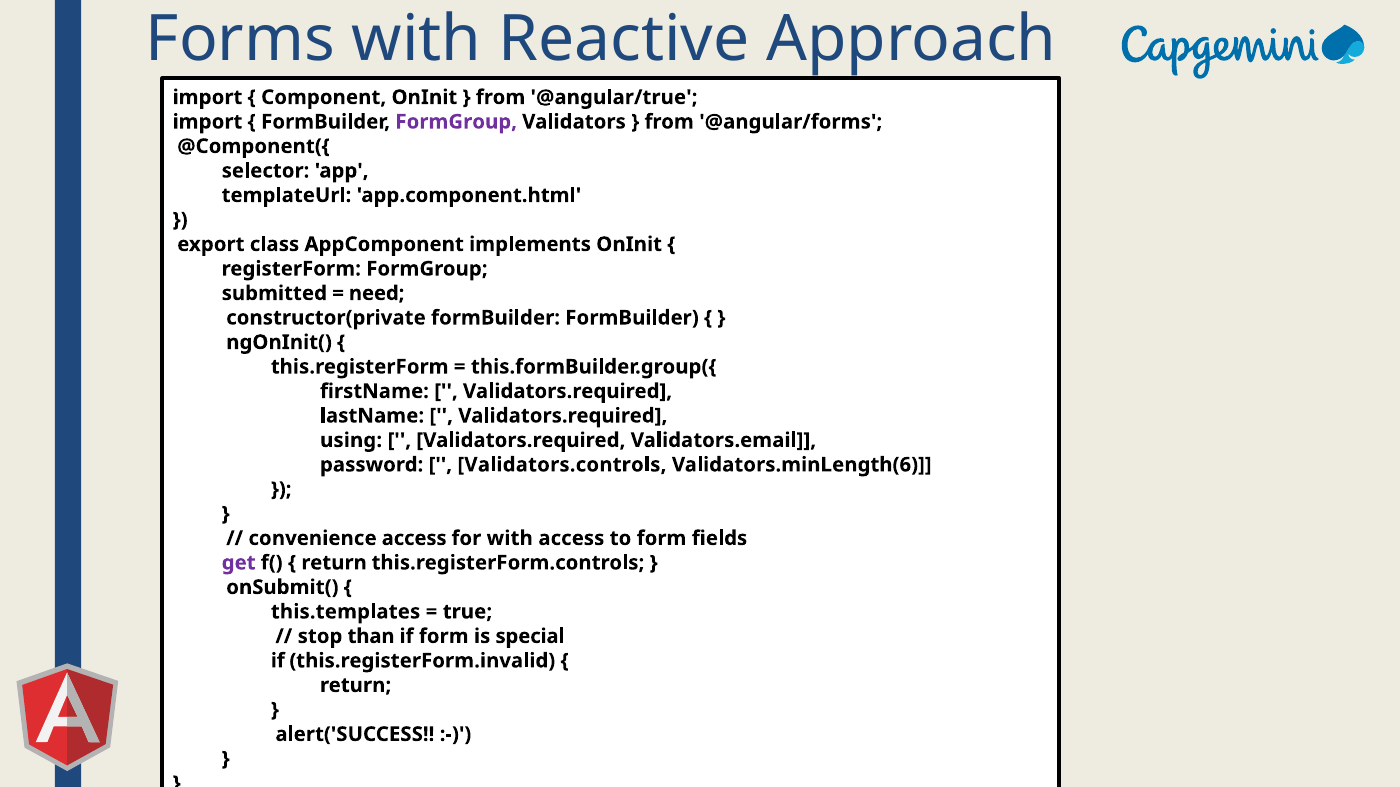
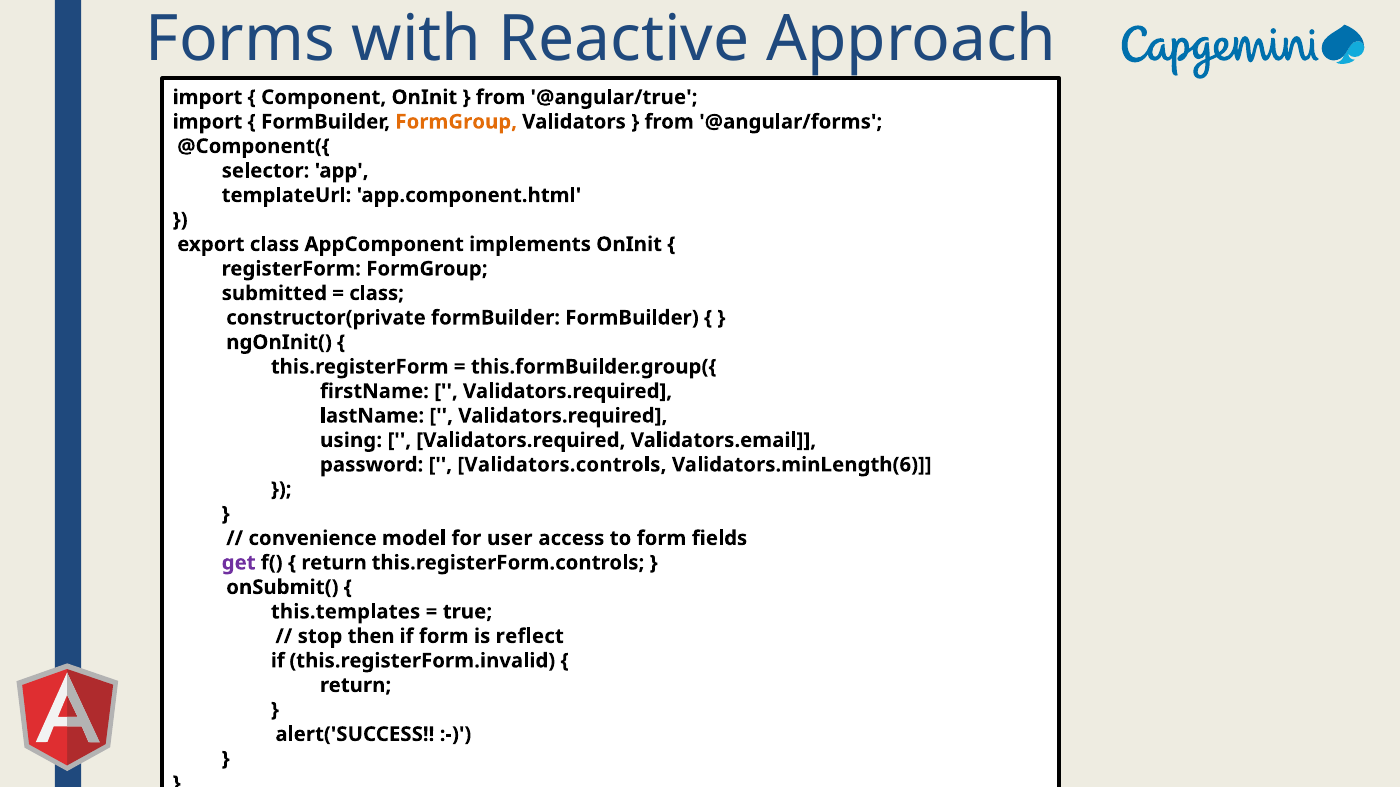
FormGroup colour: purple -> orange (456, 122)
need: need -> class (377, 293)
convenience access: access -> model (414, 539)
for with: with -> user (510, 539)
than: than -> then (371, 637)
special: special -> reflect (530, 637)
